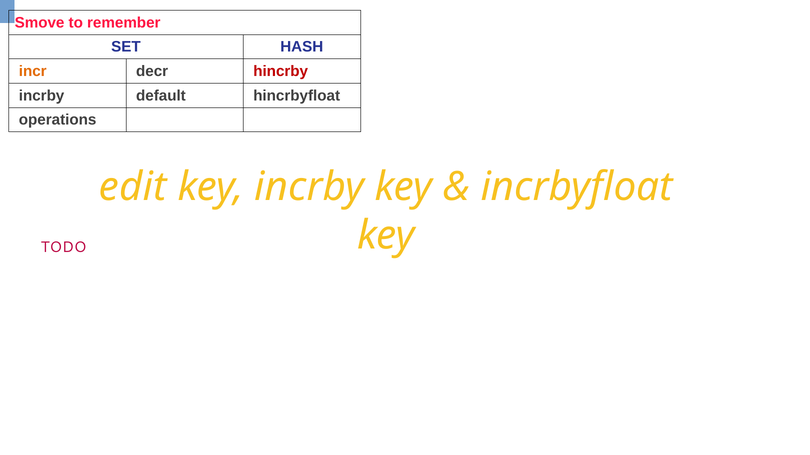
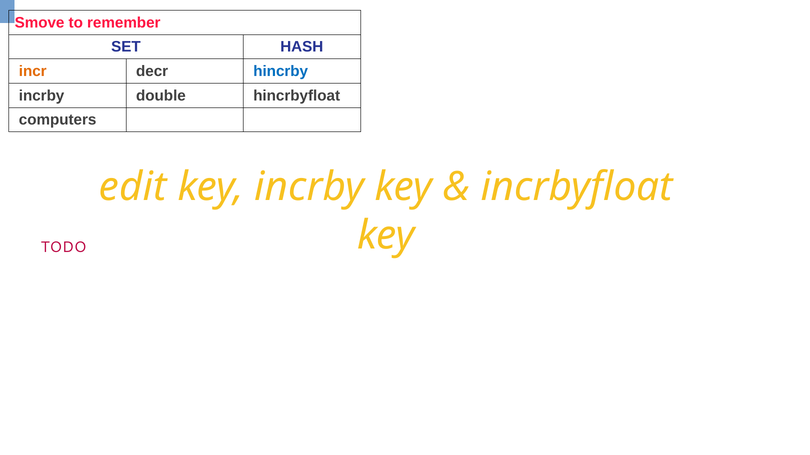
hincrby colour: red -> blue (281, 71)
default: default -> double (161, 96)
operations: operations -> computers (58, 120)
